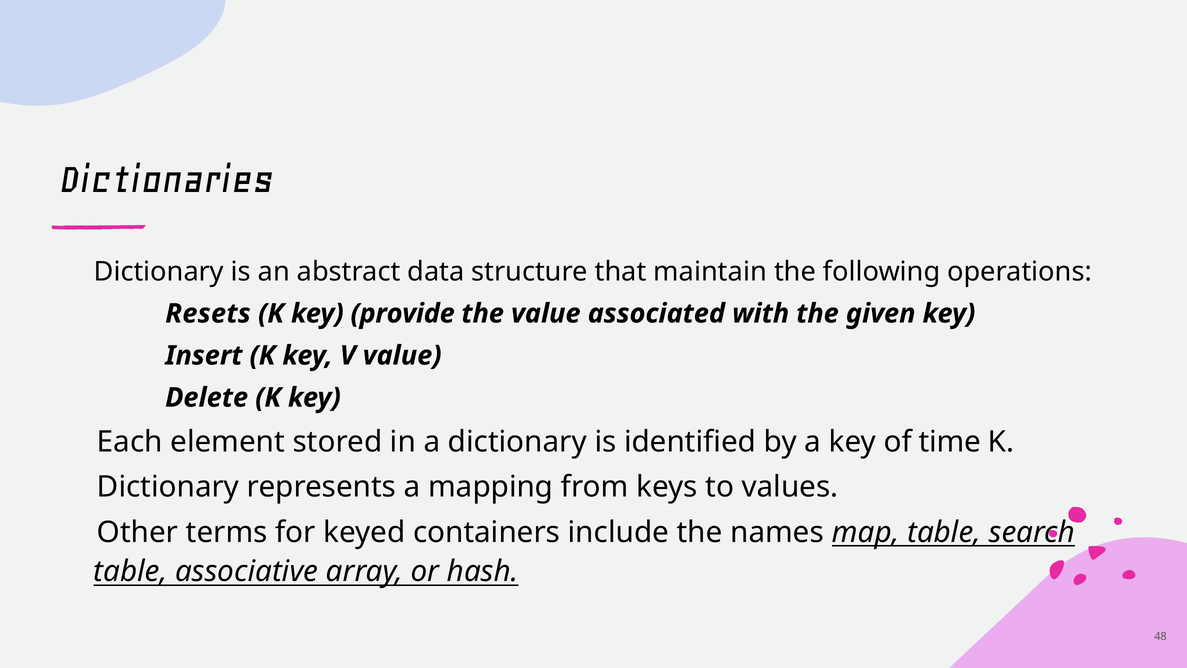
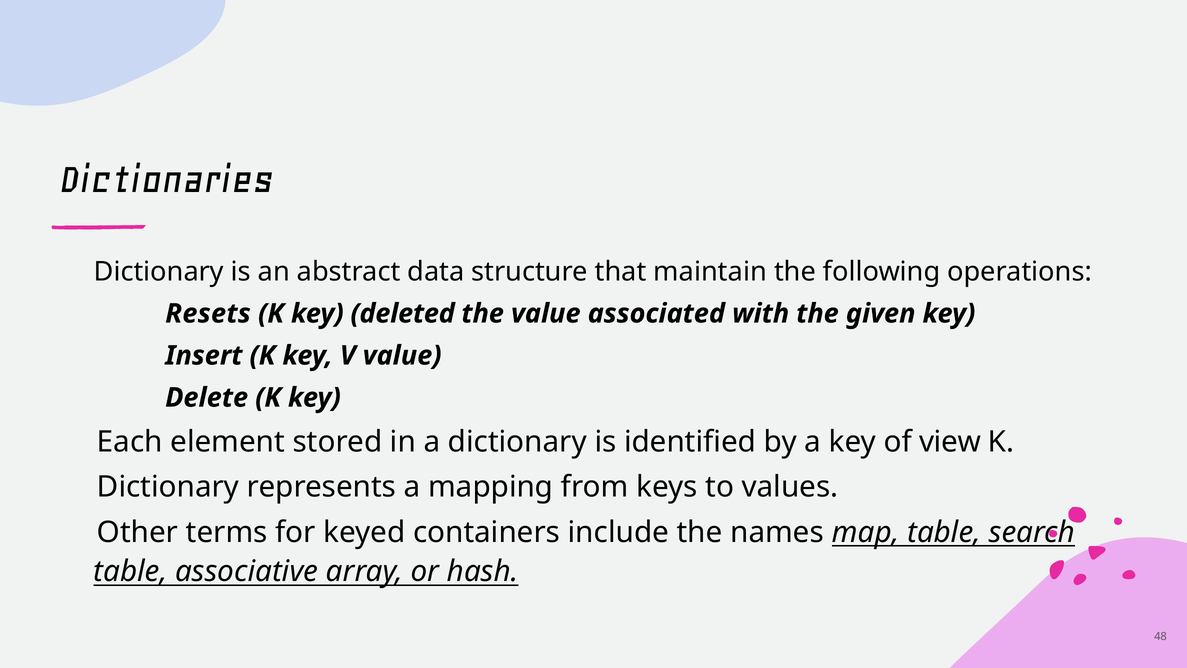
provide: provide -> deleted (403, 313)
time: time -> view (950, 441)
